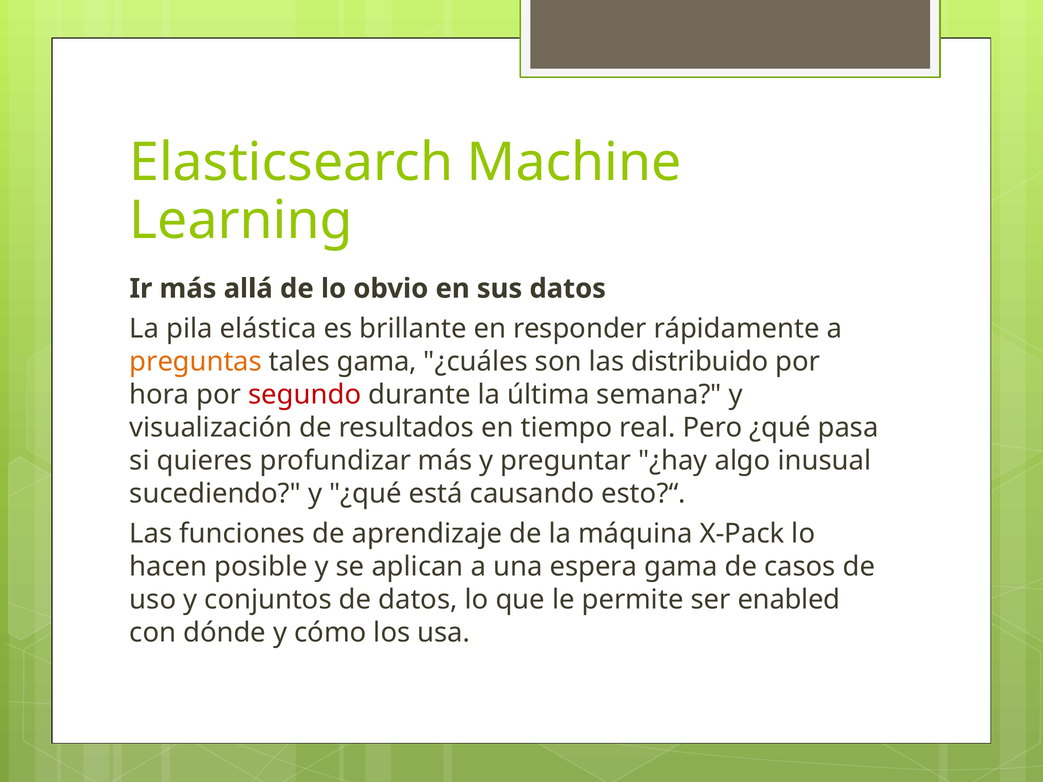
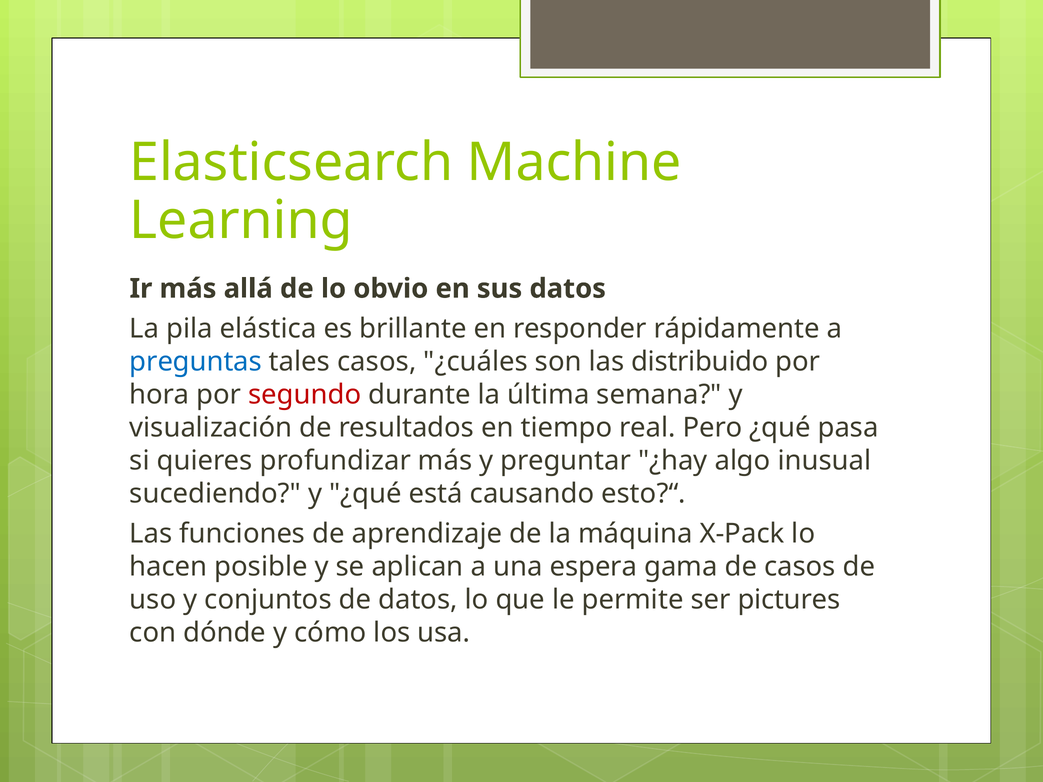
preguntas colour: orange -> blue (196, 362)
tales gama: gama -> casos (377, 362)
enabled: enabled -> pictures (789, 600)
